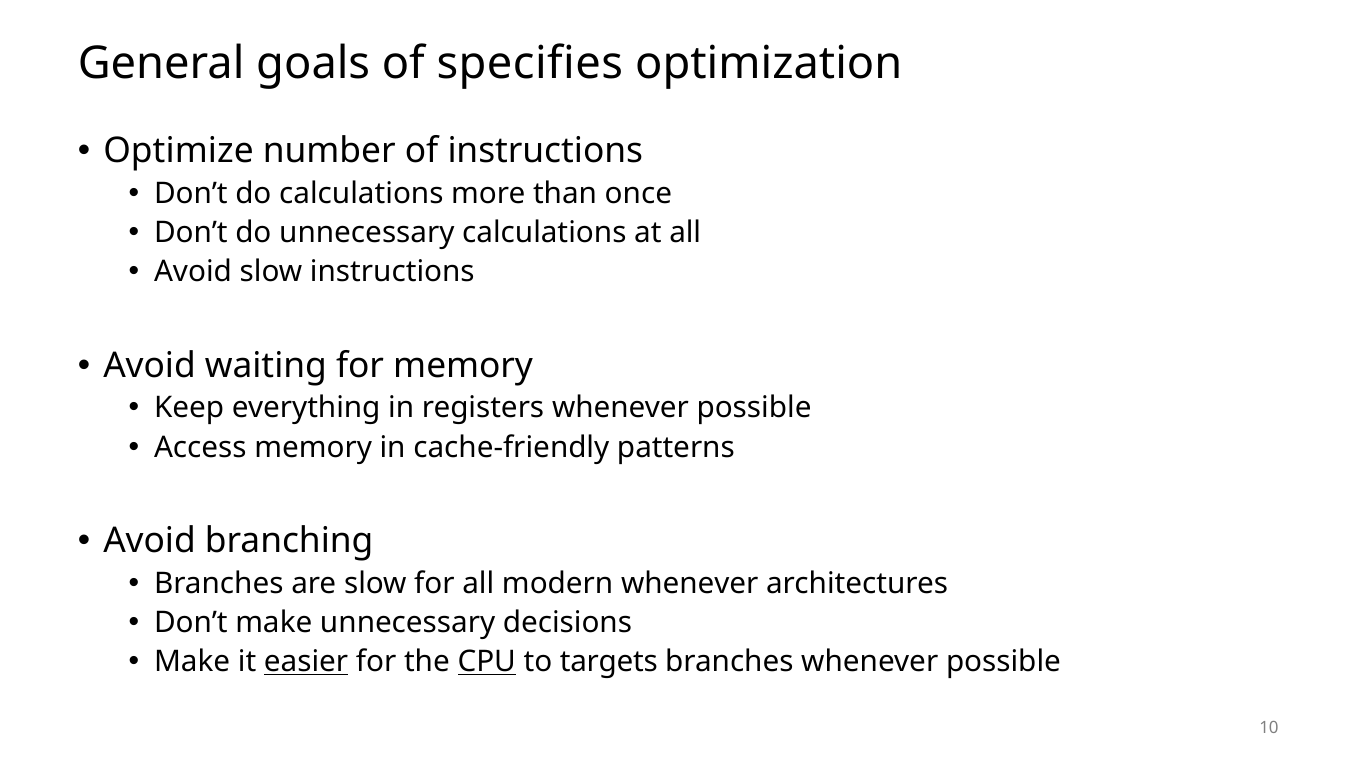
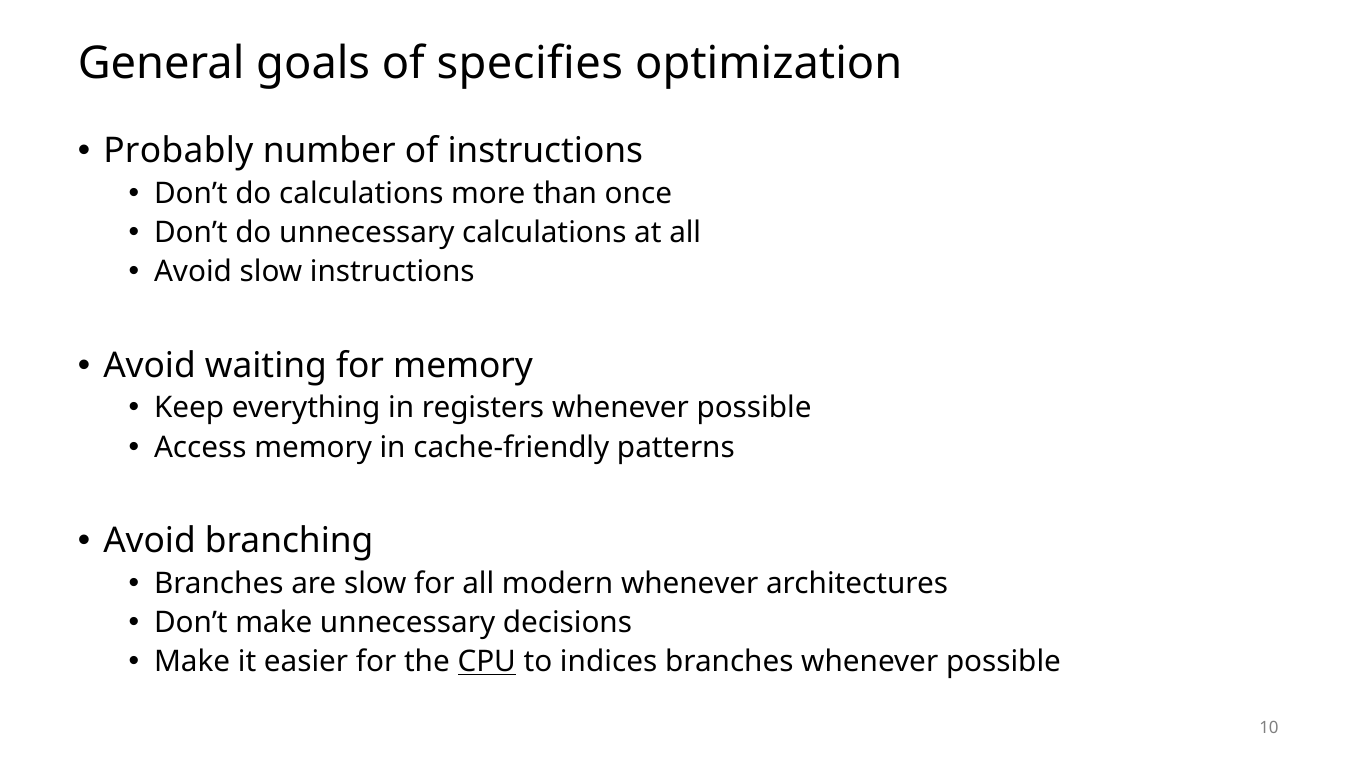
Optimize: Optimize -> Probably (178, 151)
easier underline: present -> none (306, 661)
targets: targets -> indices (609, 661)
